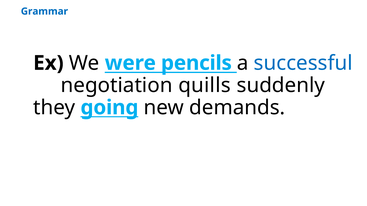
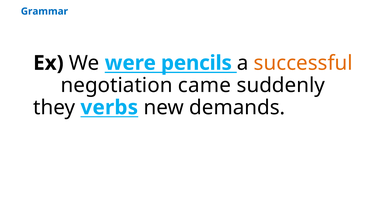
successful colour: blue -> orange (303, 63)
quills: quills -> came (204, 85)
going: going -> verbs (109, 108)
